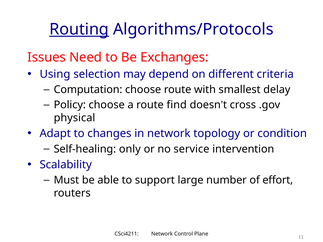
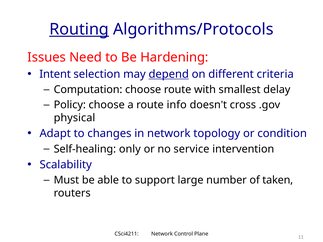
Exchanges: Exchanges -> Hardening (174, 57)
Using: Using -> Intent (55, 74)
depend underline: none -> present (169, 74)
find: find -> info (177, 105)
effort: effort -> taken (278, 180)
